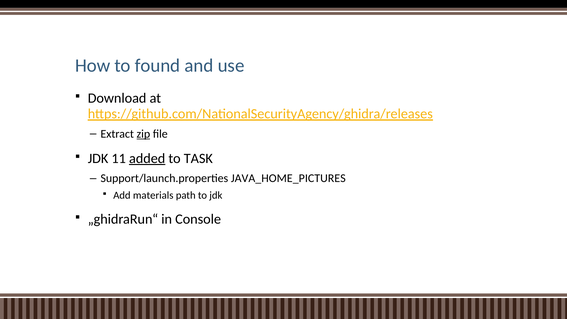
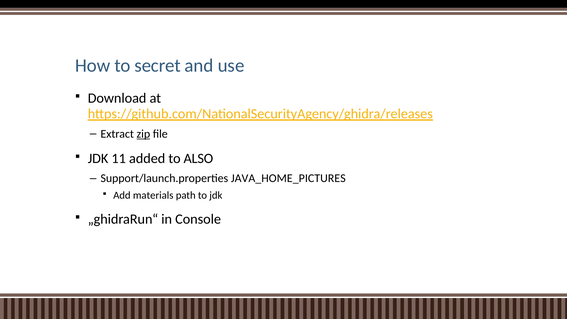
found: found -> secret (158, 66)
added underline: present -> none (147, 158)
TASK: TASK -> ALSO (198, 158)
